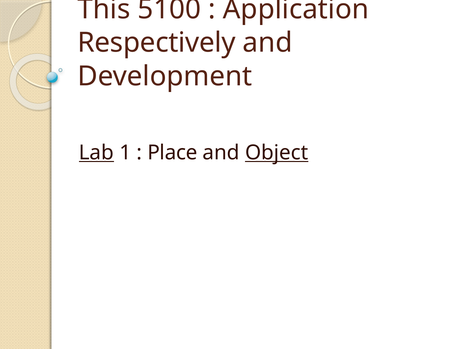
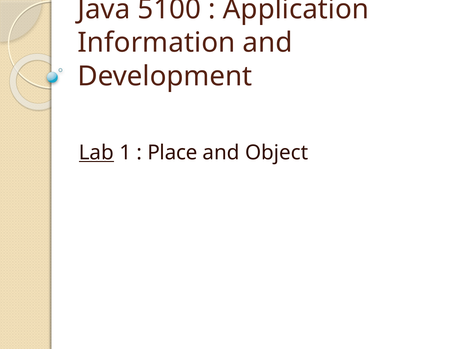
This: This -> Java (104, 9)
Respectively: Respectively -> Information (156, 43)
Object underline: present -> none (277, 152)
